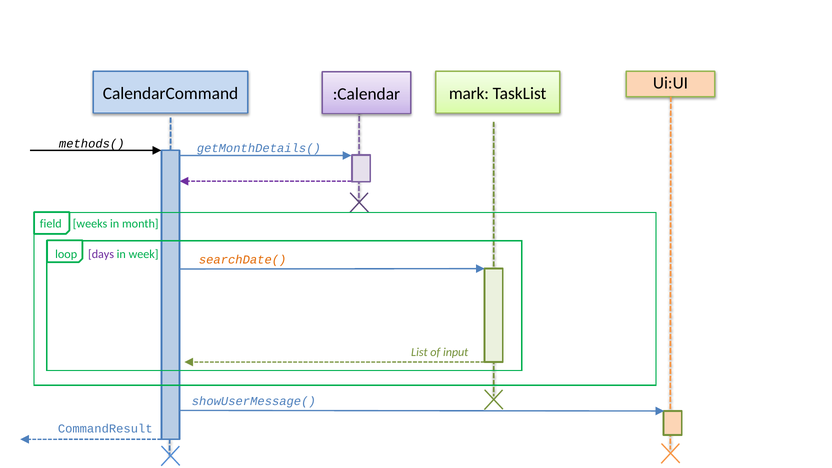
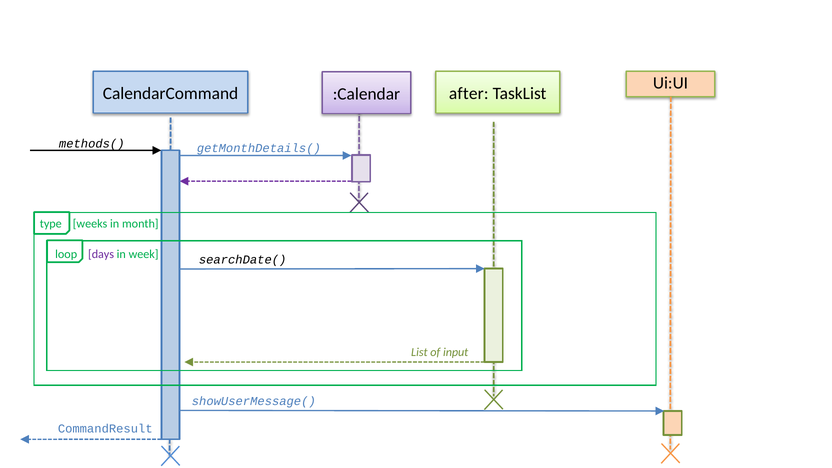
mark: mark -> after (469, 93)
field: field -> type (51, 224)
searchDate( colour: orange -> black (243, 260)
